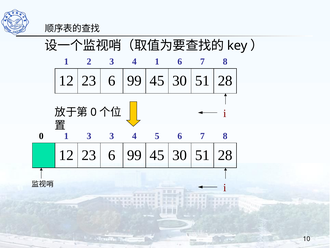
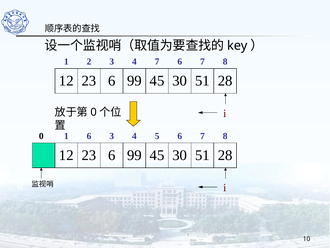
4 1: 1 -> 7 (157, 61)
1 3: 3 -> 6 (89, 136)
